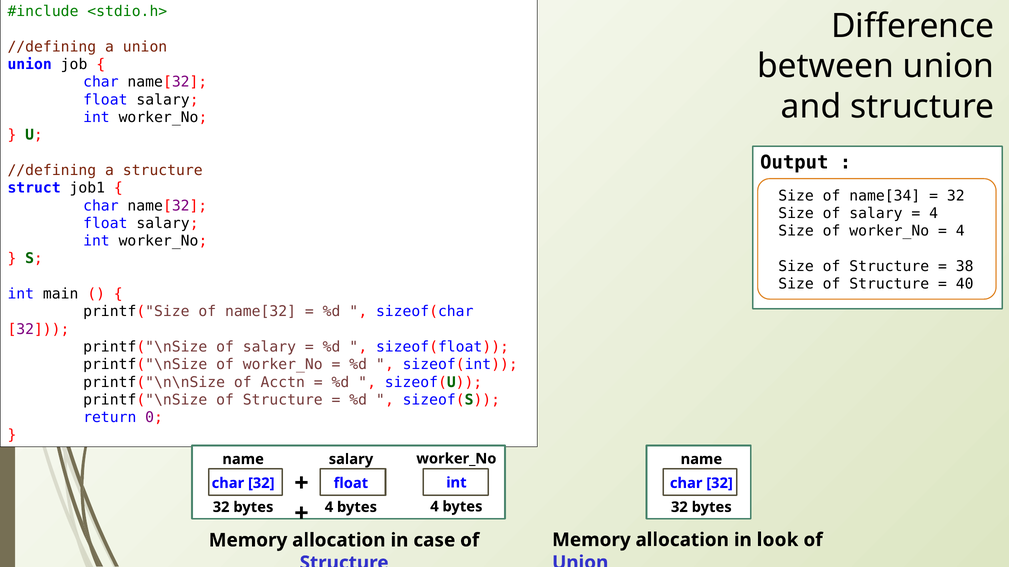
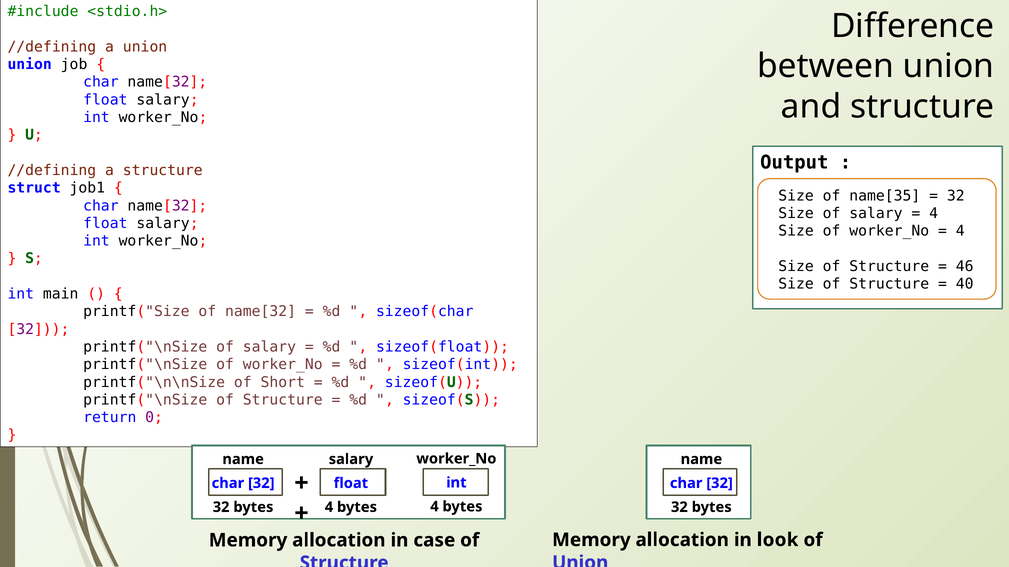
name[34: name[34 -> name[35 (885, 196)
38: 38 -> 46 (965, 267)
Acctn: Acctn -> Short (283, 383)
